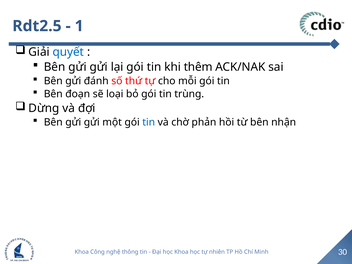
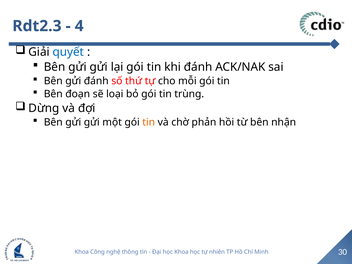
Rdt2.5: Rdt2.5 -> Rdt2.3 (37, 26)
1: 1 -> 4 (79, 26)
khi thêm: thêm -> đánh (198, 67)
tin colour: blue -> orange (149, 122)
